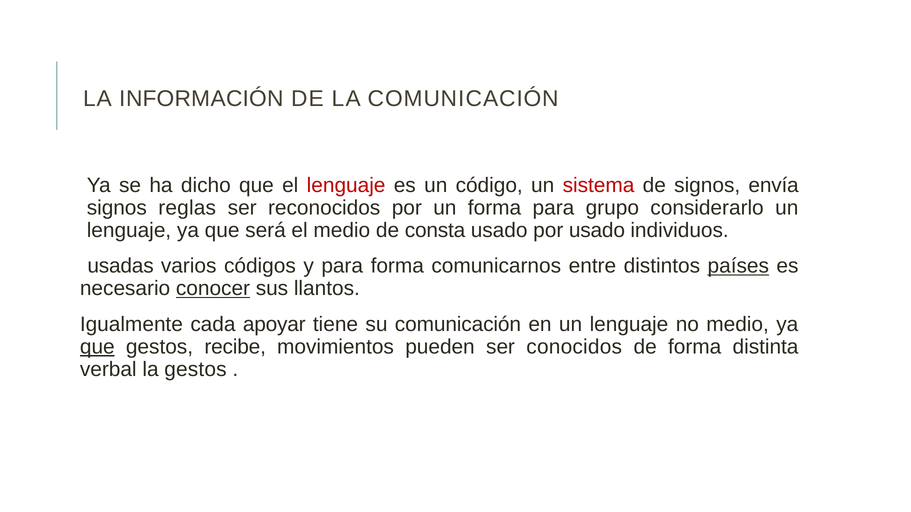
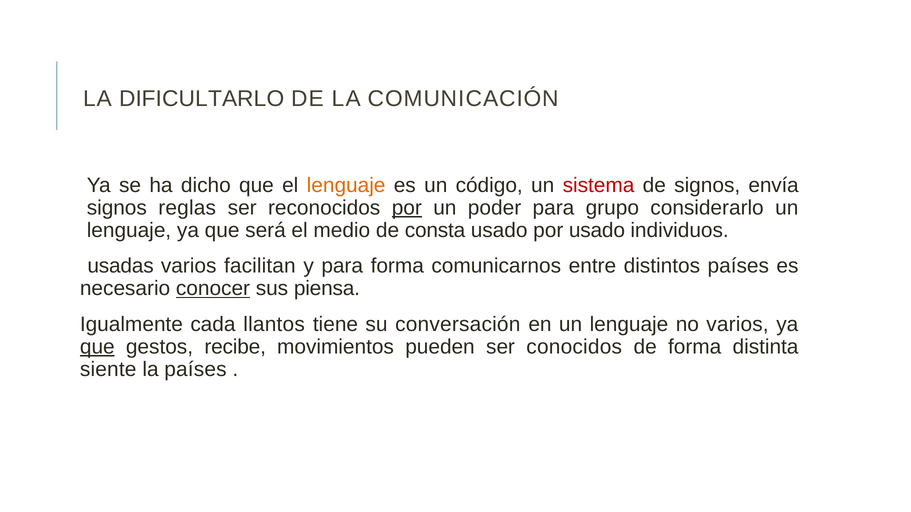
INFORMACIÓN: INFORMACIÓN -> DIFICULTARLO (202, 99)
lenguaje colour: red -> orange (346, 185)
por underline: none -> present (407, 208)
un forma: forma -> poder (495, 208)
códigos: códigos -> facilitan (260, 266)
países underline: present -> none (738, 266)
llantos: llantos -> piensa (327, 289)
apoyar: apoyar -> llantos (274, 325)
su comunicación: comunicación -> conversación (458, 325)
no medio: medio -> varios (738, 325)
verbal: verbal -> siente (108, 370)
la gestos: gestos -> países (195, 370)
